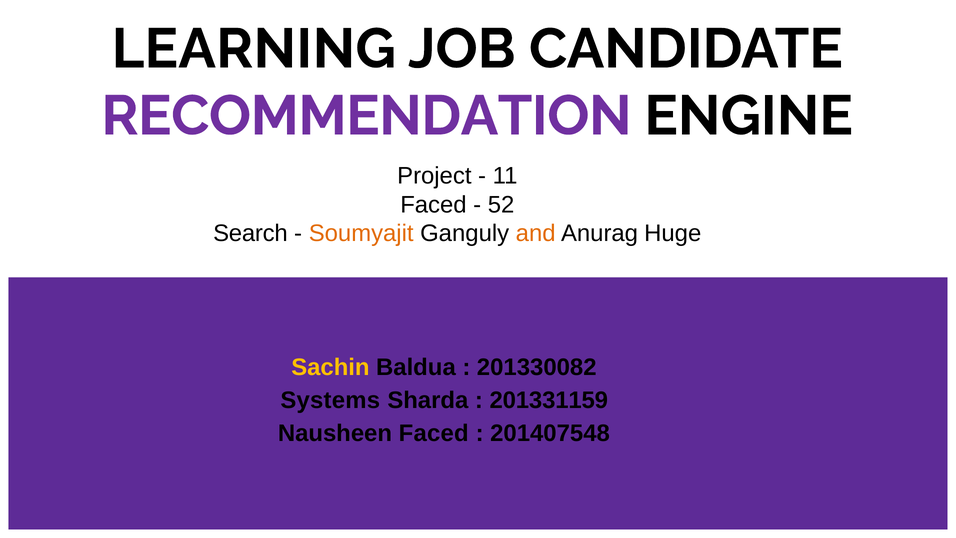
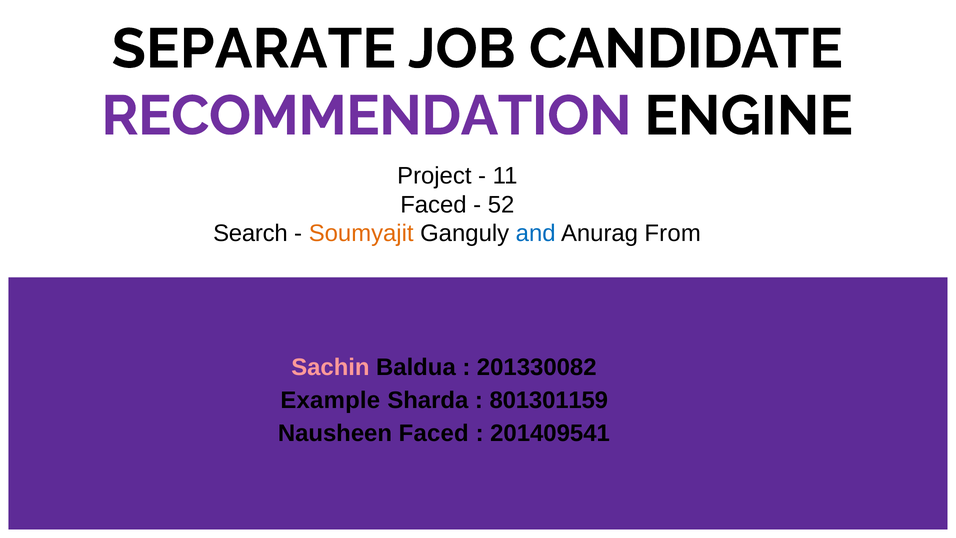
LEARNING: LEARNING -> SEPARATE (254, 49)
and colour: orange -> blue (536, 233)
Huge: Huge -> From (673, 233)
Sachin colour: yellow -> pink (330, 367)
Systems: Systems -> Example (330, 400)
201331159: 201331159 -> 801301159 (549, 400)
201407548: 201407548 -> 201409541 (550, 433)
